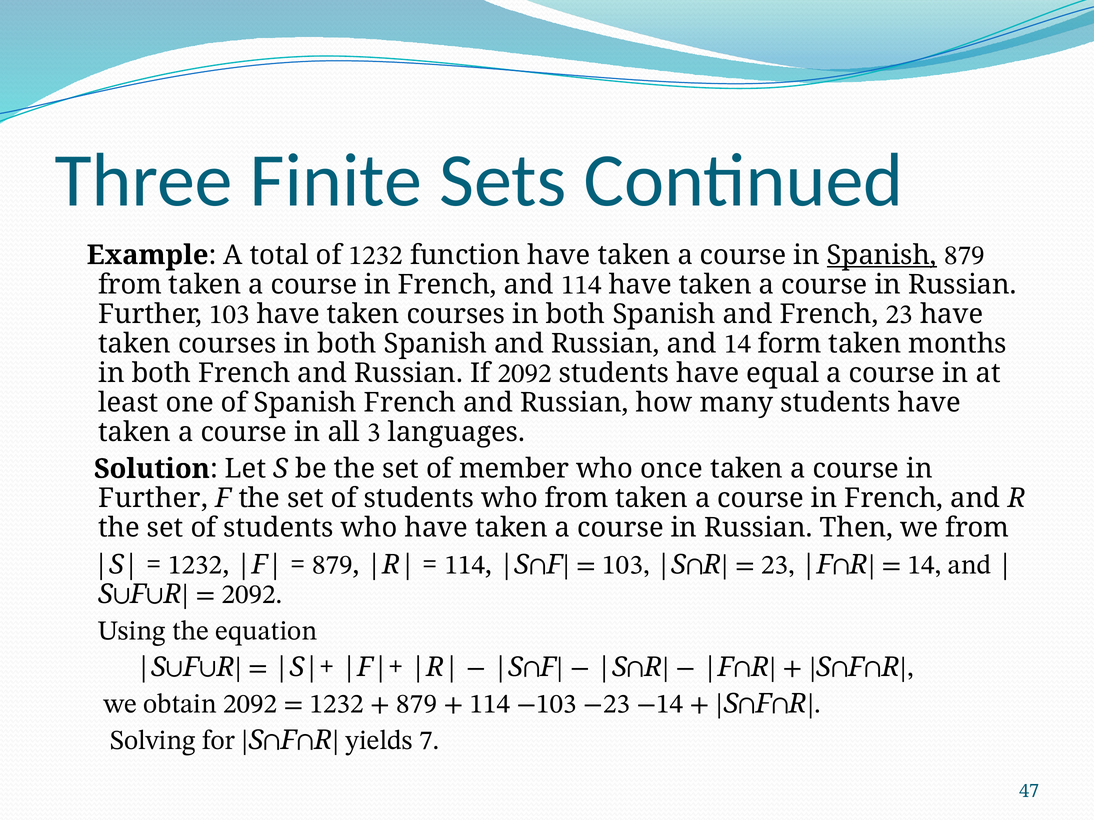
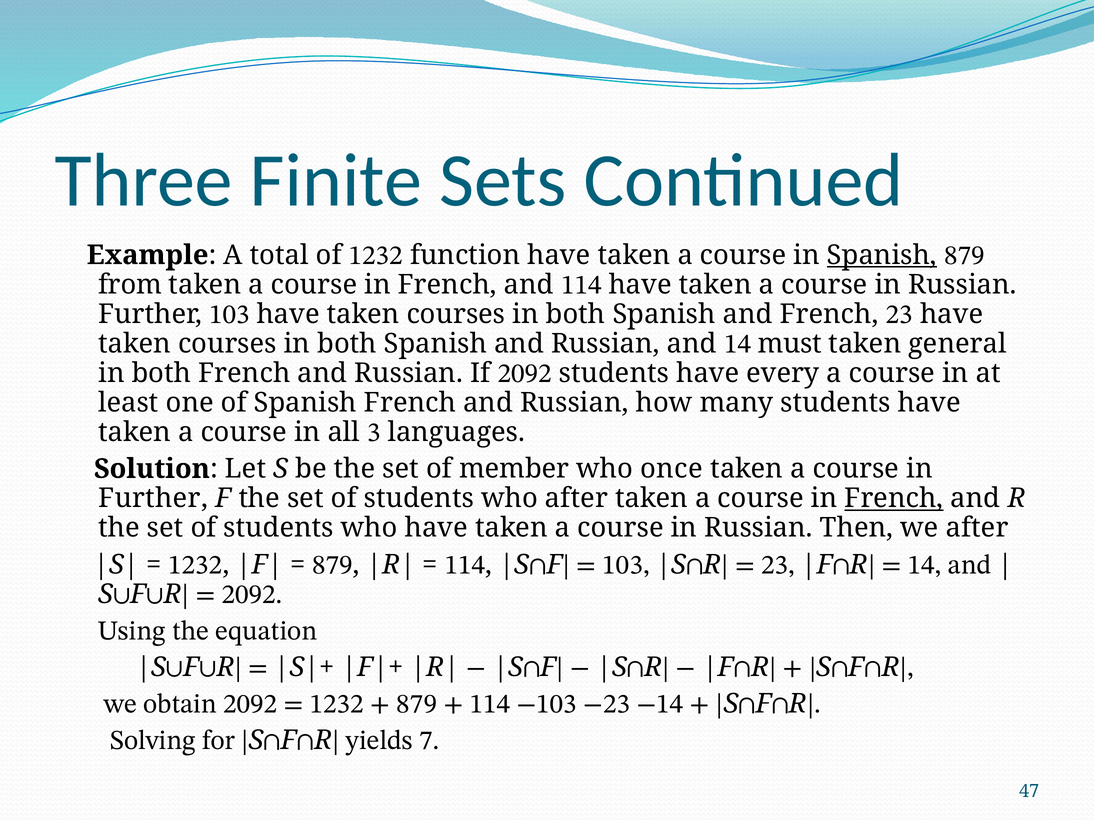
form: form -> must (790, 344)
months: months -> general (957, 344)
equal: equal -> every (783, 373)
who from: from -> after (576, 499)
French underline: none -> present (894, 499)
we from: from -> after (977, 528)
